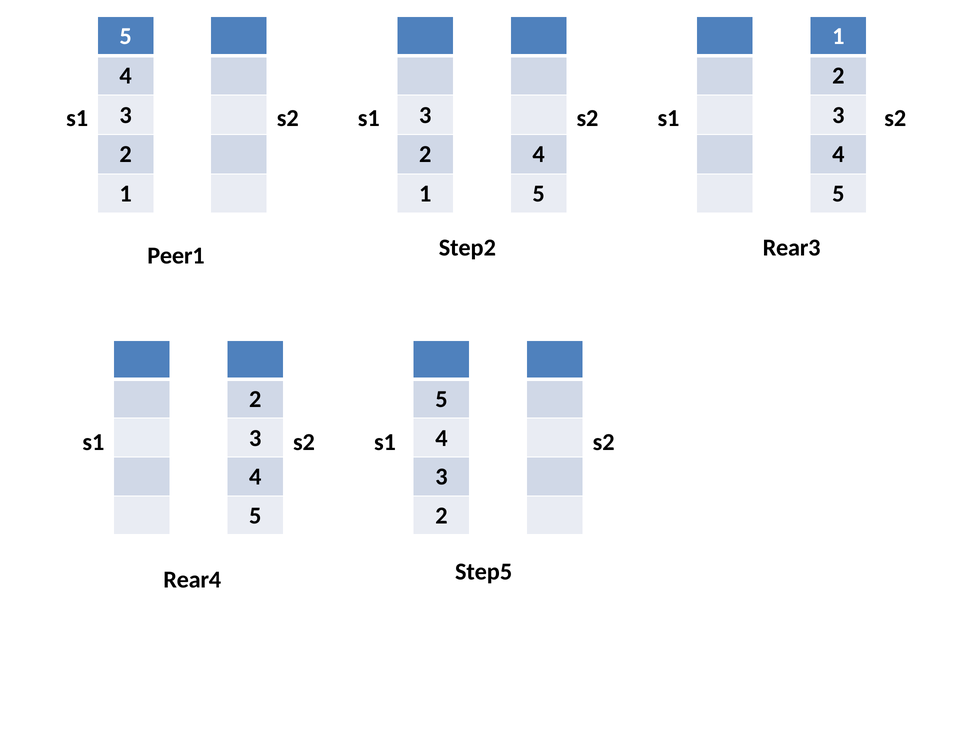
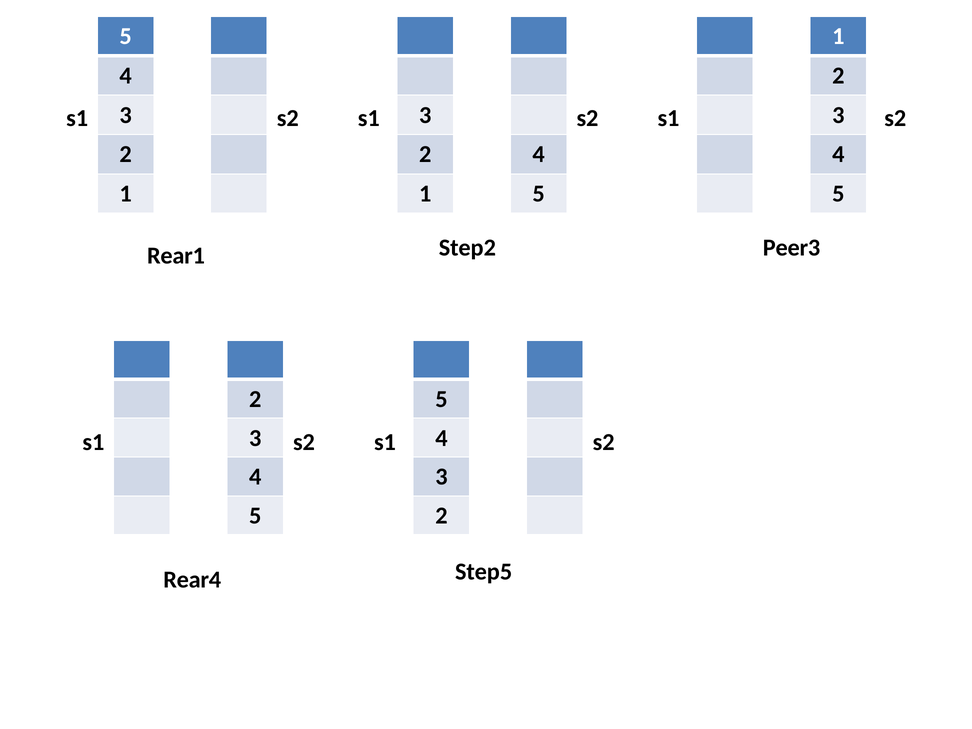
Peer1: Peer1 -> Rear1 (176, 256)
Rear3: Rear3 -> Peer3 (792, 248)
